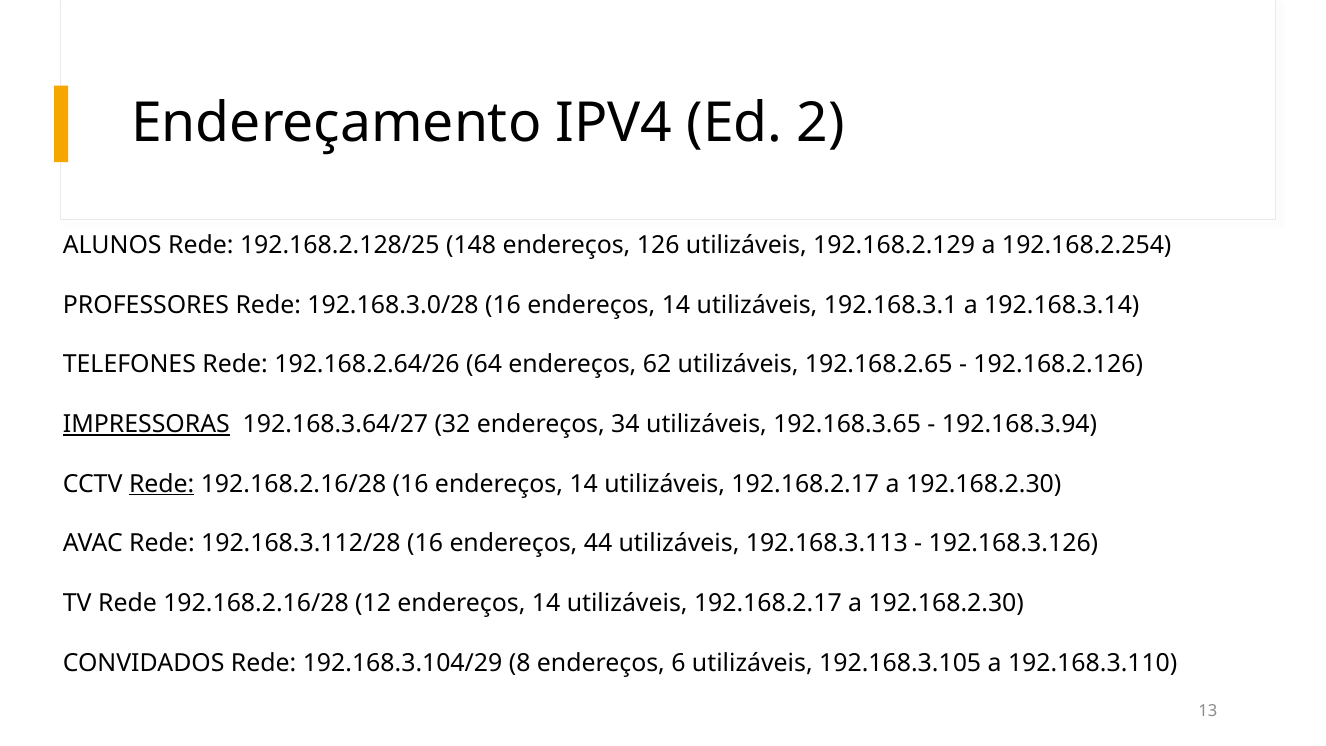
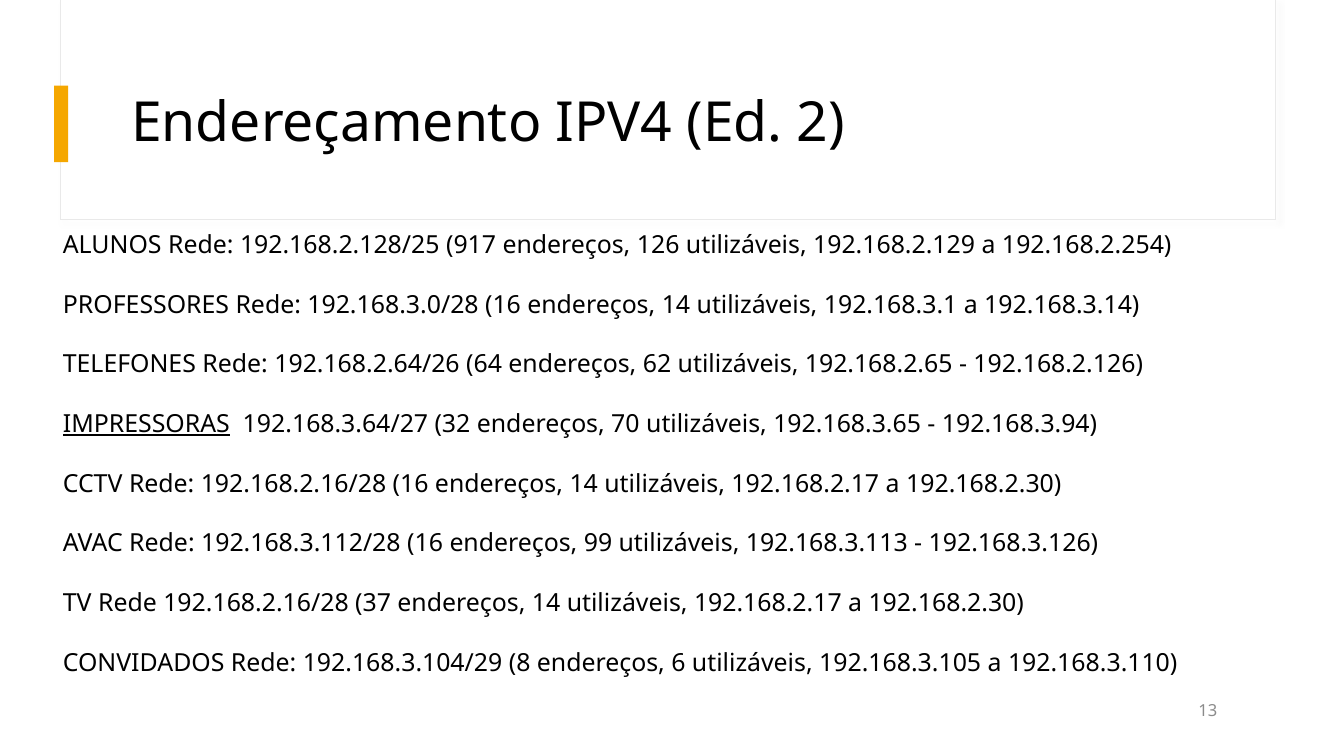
148: 148 -> 917 (471, 245)
34: 34 -> 70 (625, 424)
Rede underline: present -> none (162, 484)
44: 44 -> 99 (598, 544)
12: 12 -> 37 (373, 603)
